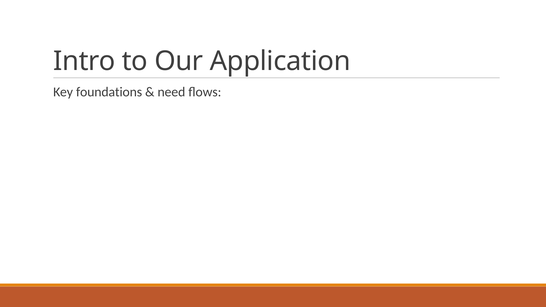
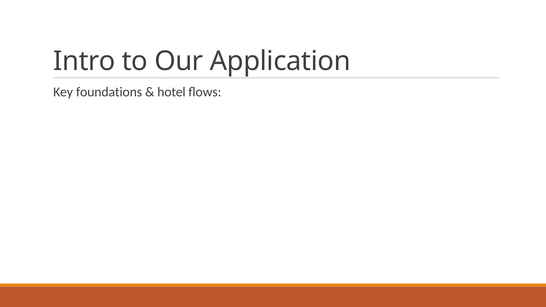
need: need -> hotel (171, 92)
